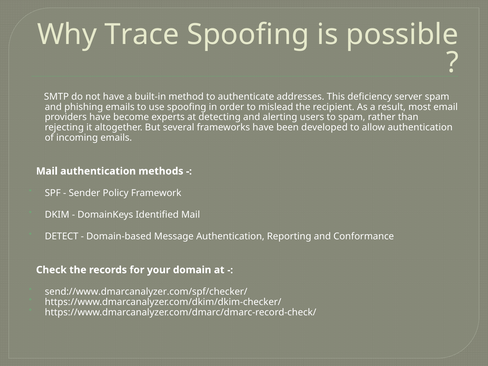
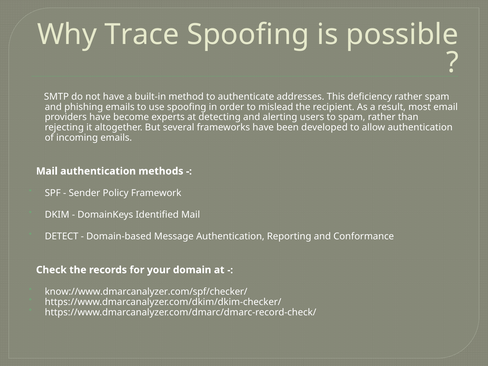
deficiency server: server -> rather (408, 97)
send://www.dmarcanalyzer.com/spf/checker/: send://www.dmarcanalyzer.com/spf/checker/ -> know://www.dmarcanalyzer.com/spf/checker/ (146, 292)
